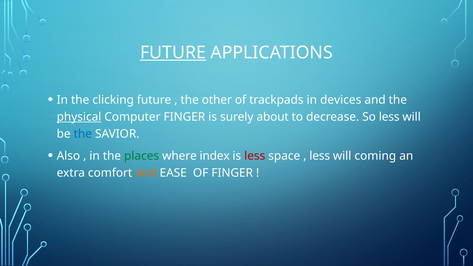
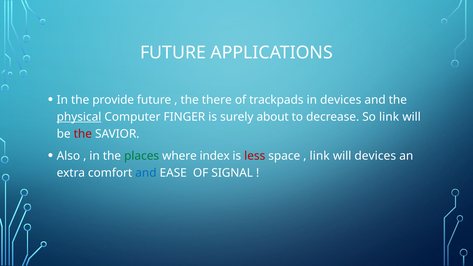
FUTURE underline: present -> none (173, 53)
clicking: clicking -> provide (113, 100)
other: other -> there (217, 100)
So less: less -> link (389, 117)
the colour: blue -> red (83, 134)
less: less -> link (320, 156)
will coming: coming -> devices (375, 156)
and colour: orange -> blue (146, 173)
OF FINGER: FINGER -> SIGNAL (232, 173)
